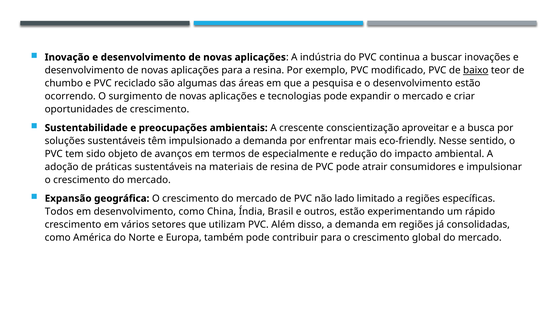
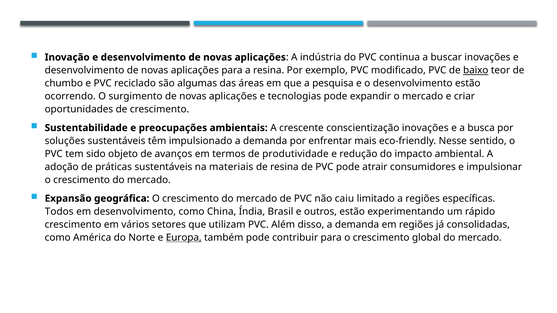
conscientização aproveitar: aproveitar -> inovações (425, 128)
especialmente: especialmente -> produtividade (295, 154)
lado: lado -> caiu (344, 199)
Europa underline: none -> present (184, 238)
